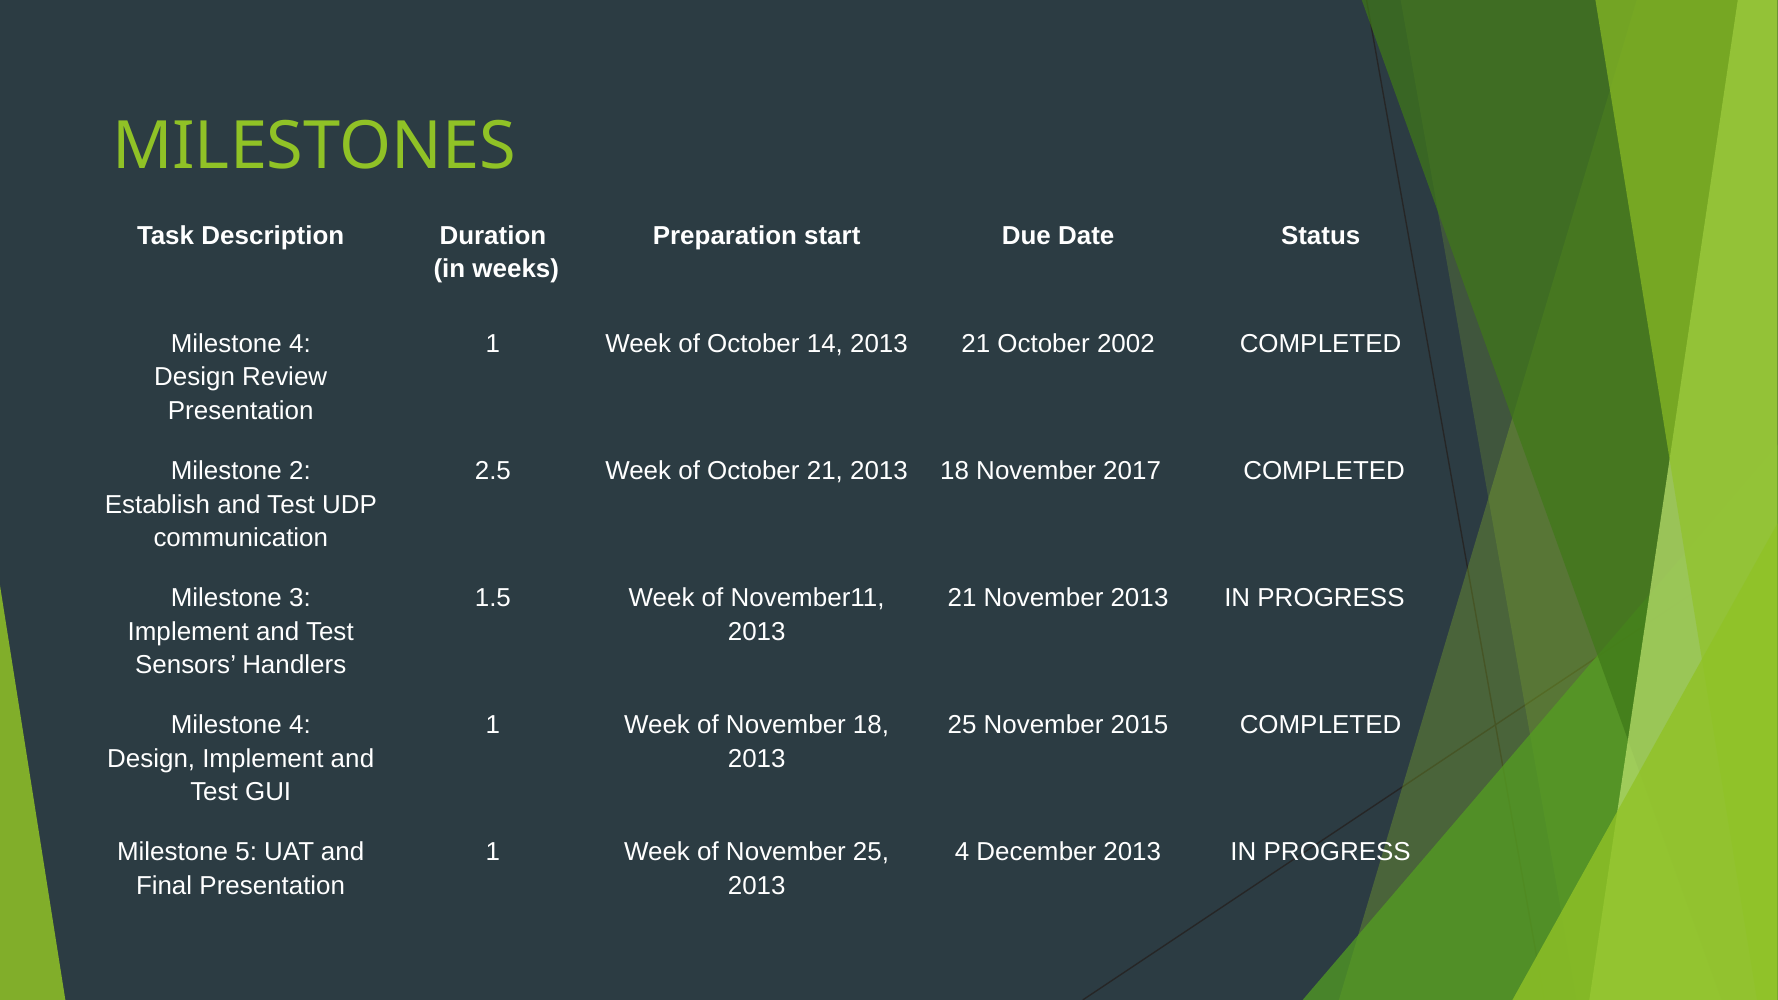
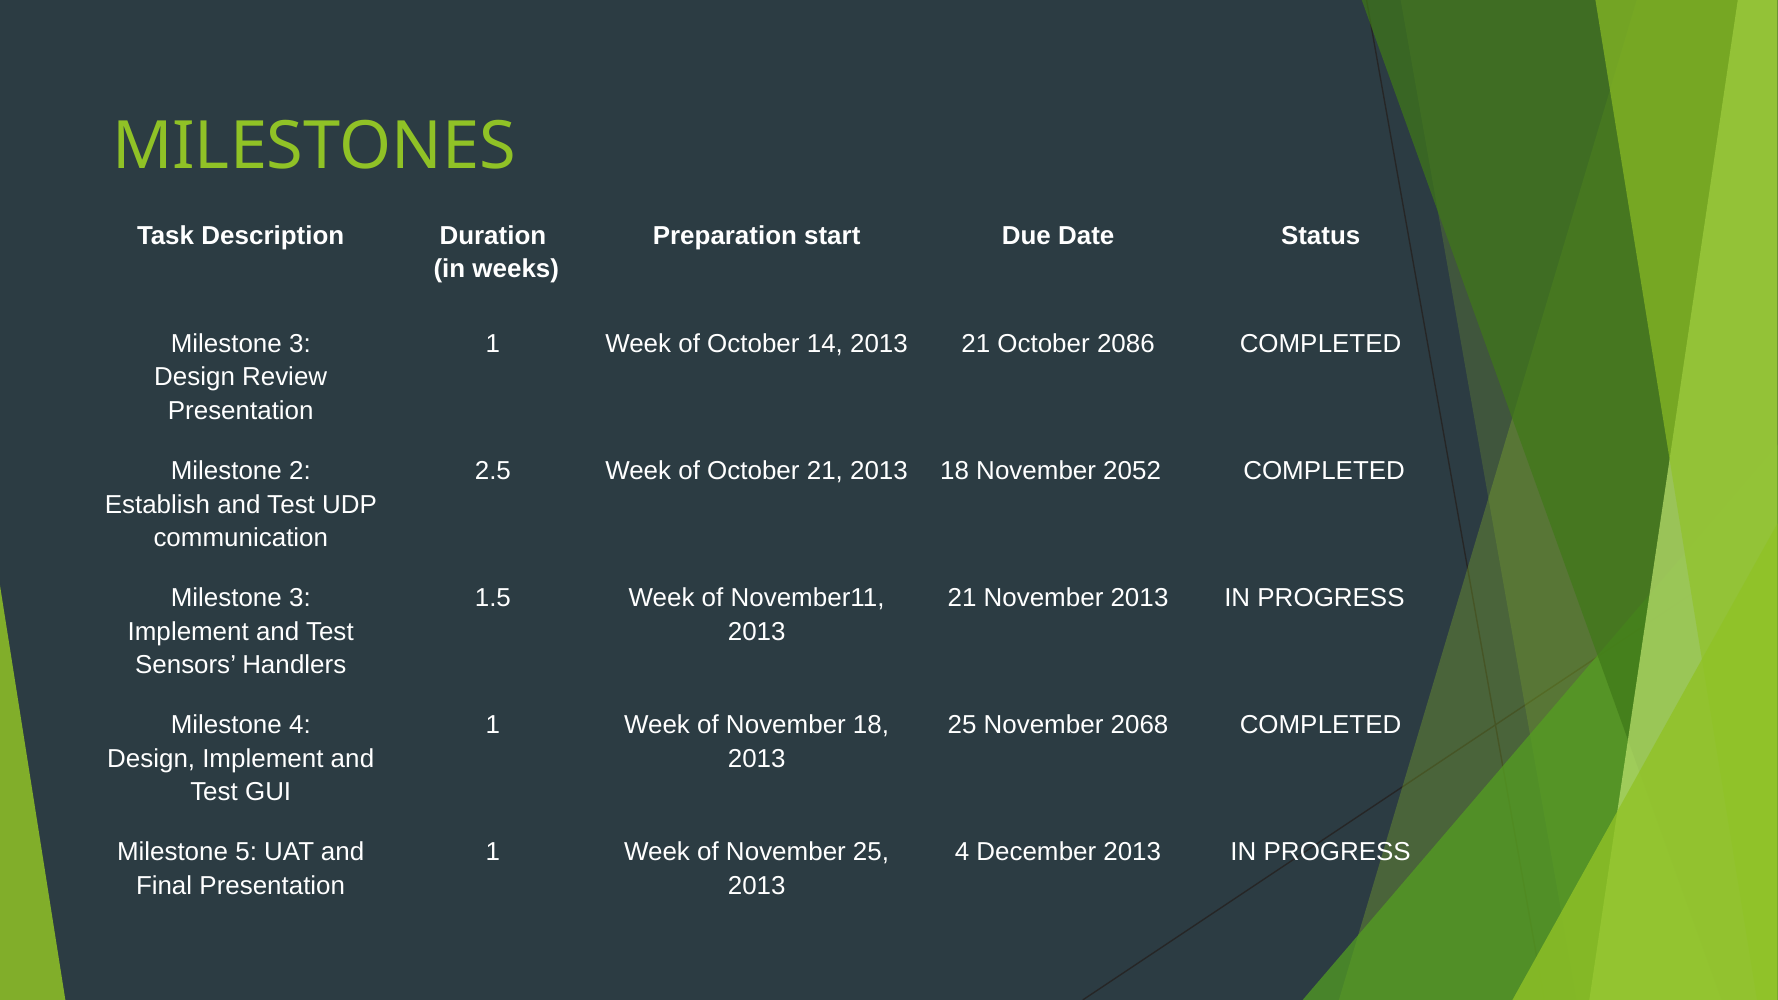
4: 4 -> 3 (300, 344)
2002: 2002 -> 2086 (1126, 344)
2017: 2017 -> 2052 (1132, 471)
2015: 2015 -> 2068 (1139, 725)
